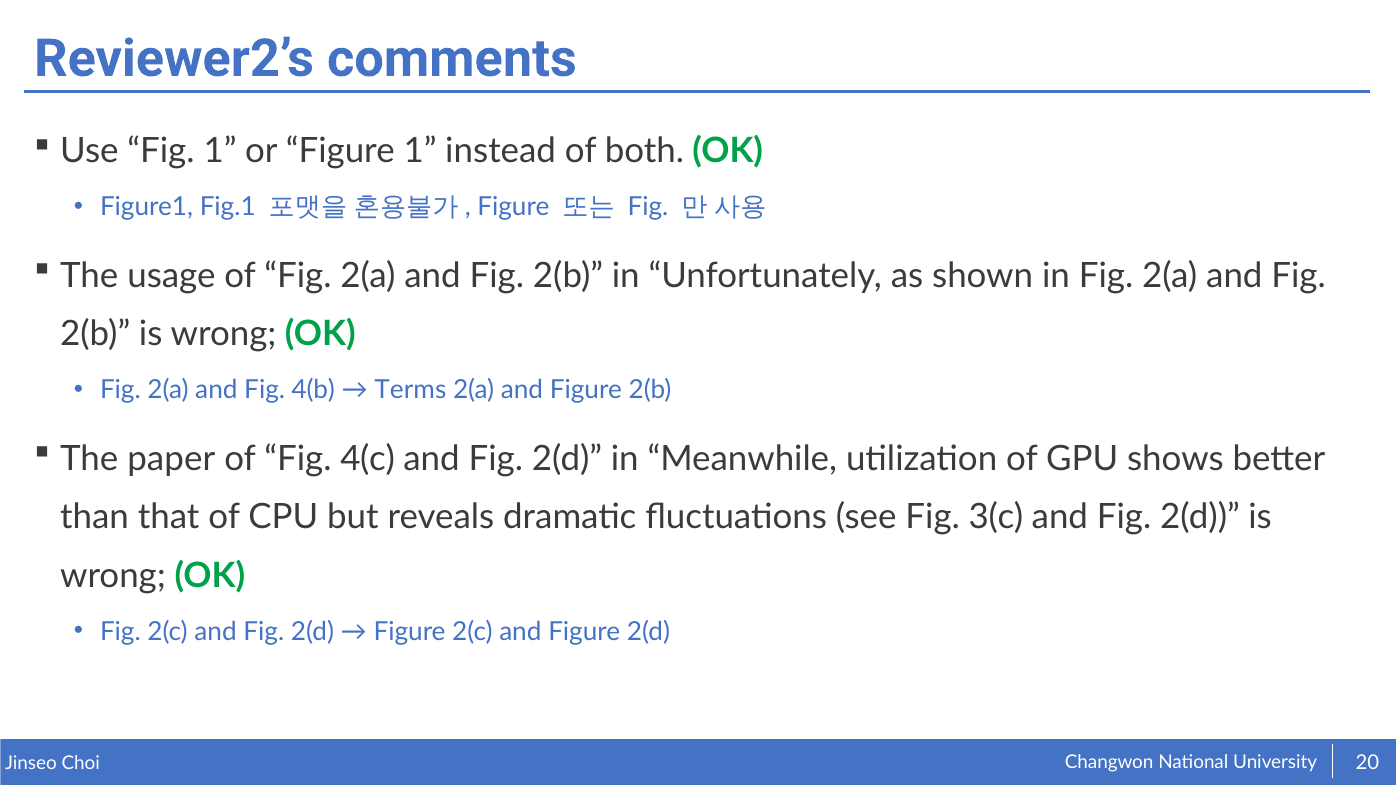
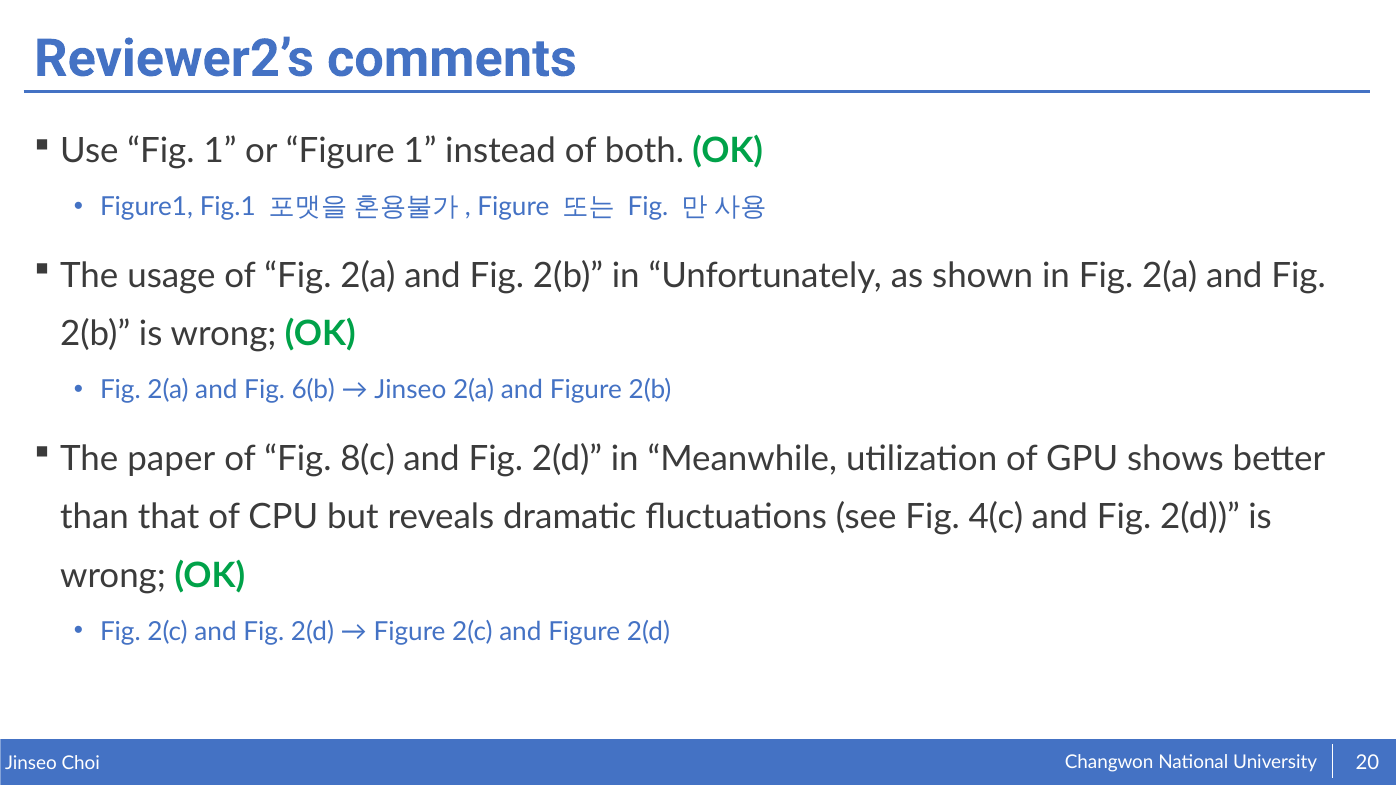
4(b: 4(b -> 6(b (313, 390)
Terms: Terms -> Jinseo (410, 390)
4(c: 4(c -> 8(c (368, 459)
3(c: 3(c -> 4(c (996, 517)
